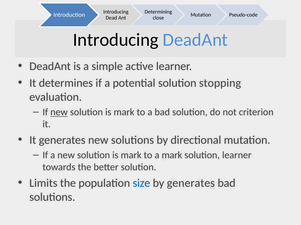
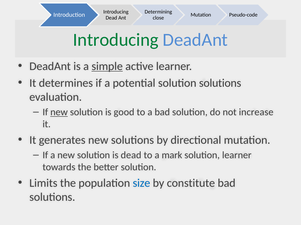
Introducing colour: black -> green (116, 40)
simple underline: none -> present (107, 66)
solution stopping: stopping -> solutions (220, 83)
mark: mark -> good (124, 113)
criterion: criterion -> increase (256, 113)
mark: mark -> dead (131, 156)
by generates: generates -> constitute (191, 184)
